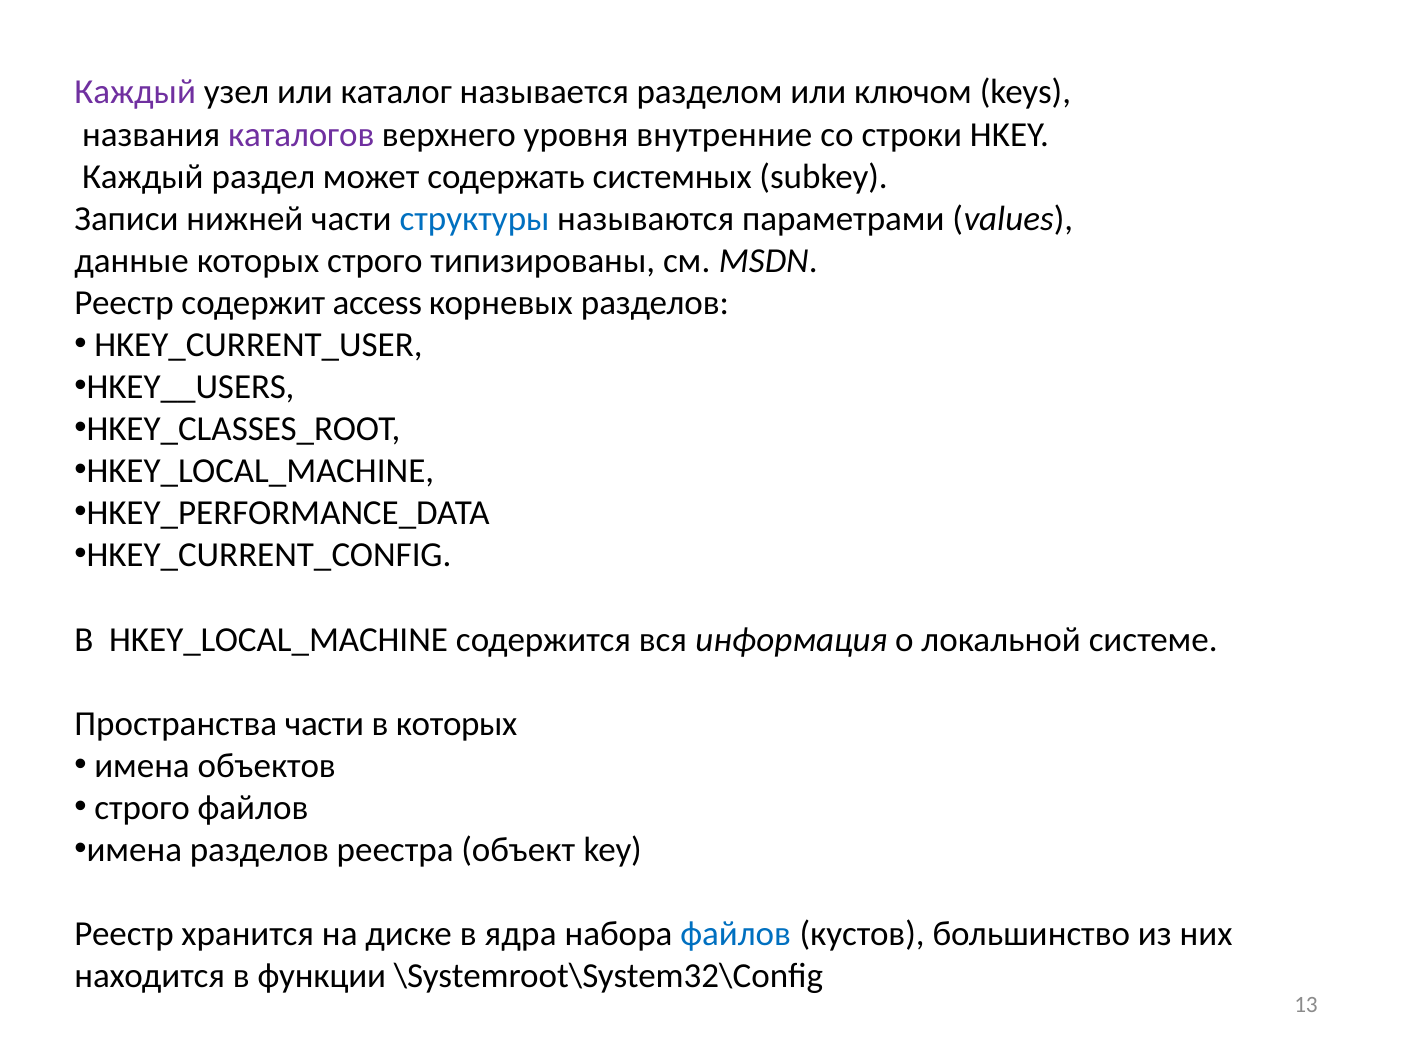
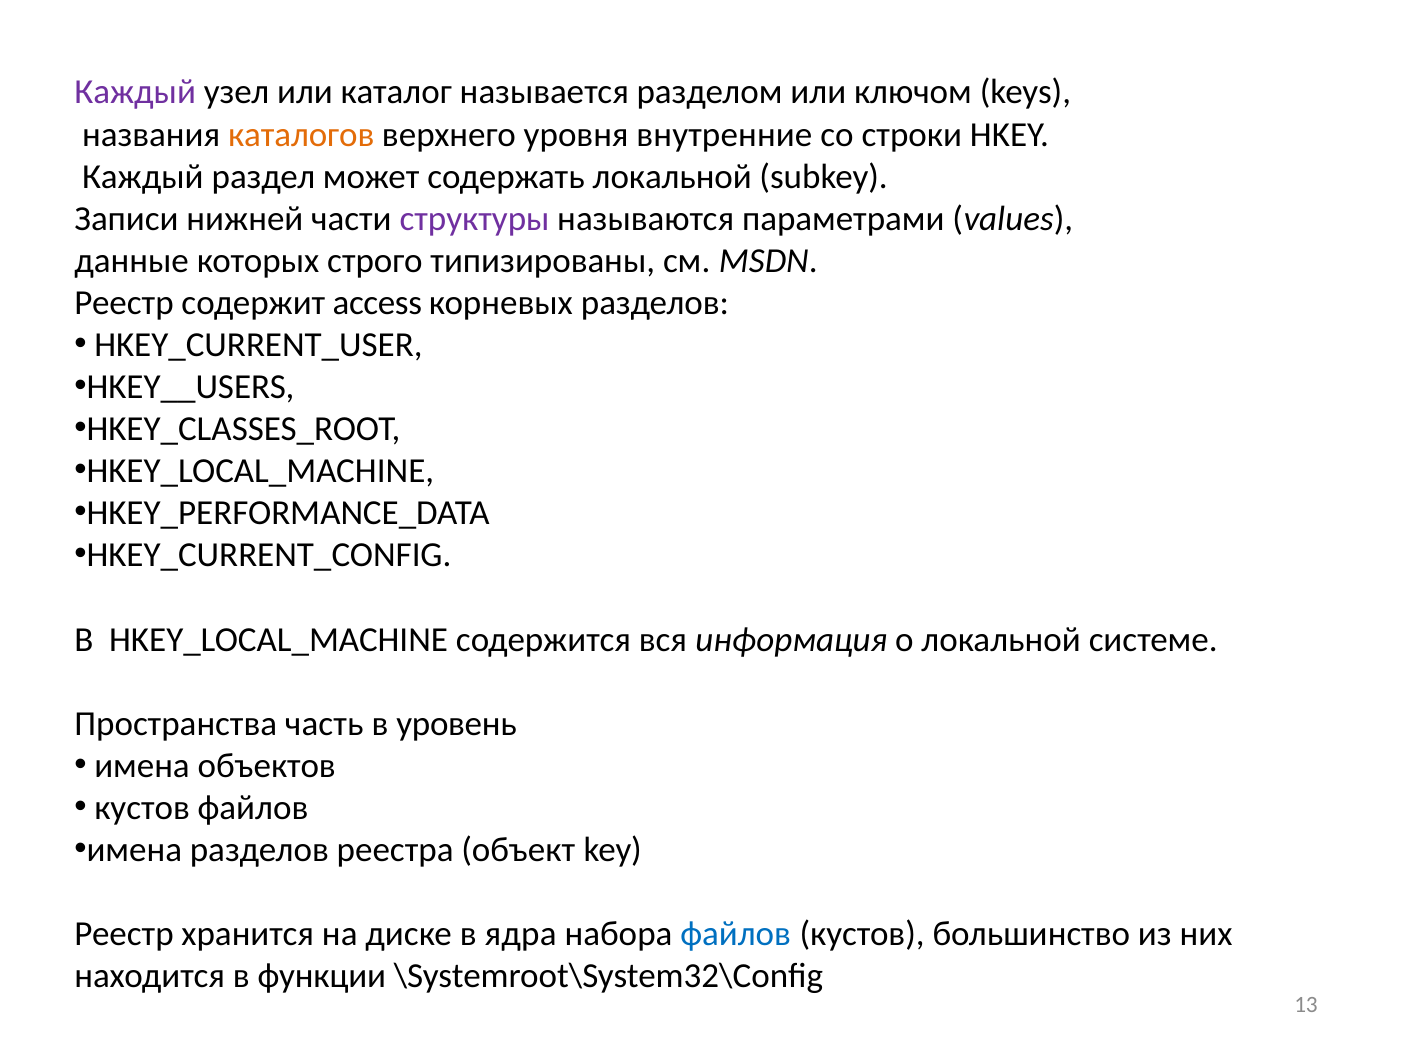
каталогов colour: purple -> orange (301, 134)
содержать системных: системных -> локальной (672, 176)
структуры colour: blue -> purple (475, 219)
Пространства части: части -> часть (324, 723)
в которых: которых -> уровень (457, 723)
строго: строго -> кустов (142, 807)
